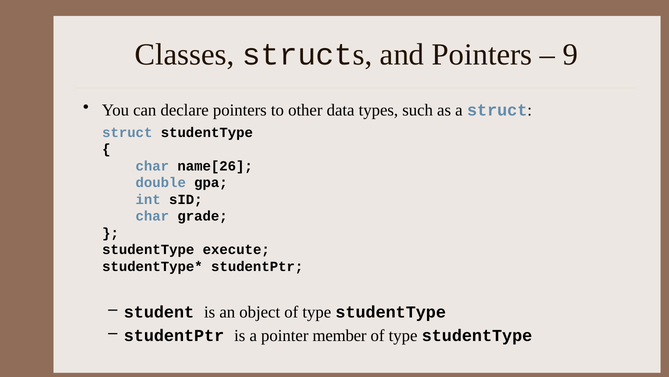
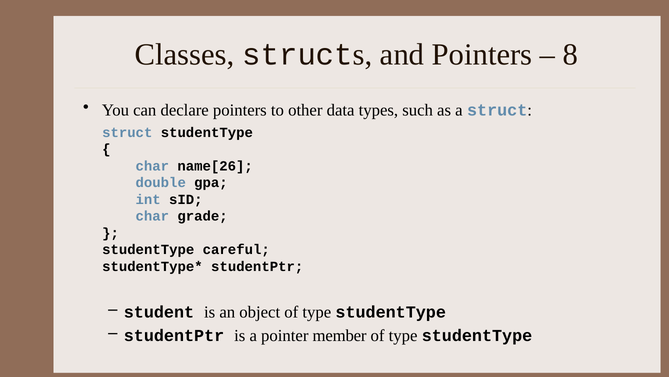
9: 9 -> 8 (571, 54)
execute: execute -> careful (236, 249)
